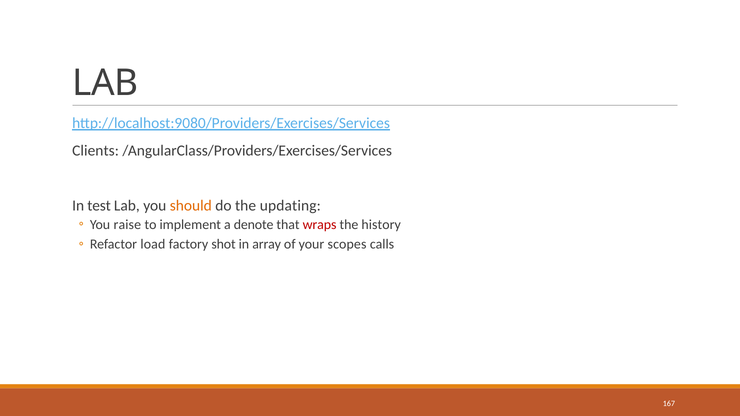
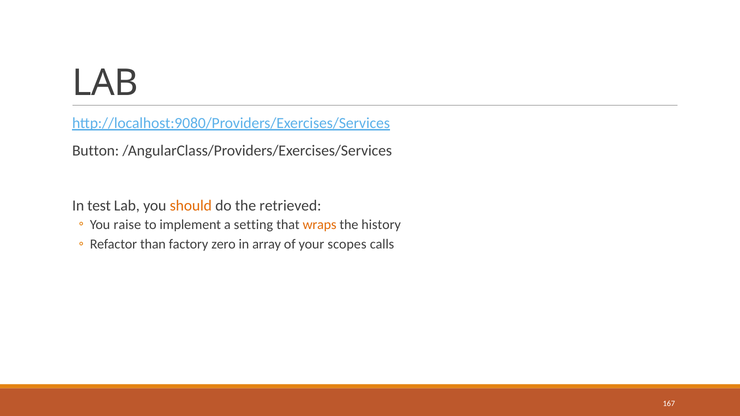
Clients: Clients -> Button (96, 151)
updating: updating -> retrieved (290, 206)
denote: denote -> setting (253, 225)
wraps colour: red -> orange (320, 225)
load: load -> than (153, 244)
shot: shot -> zero (224, 244)
